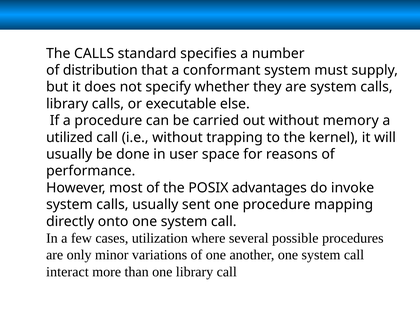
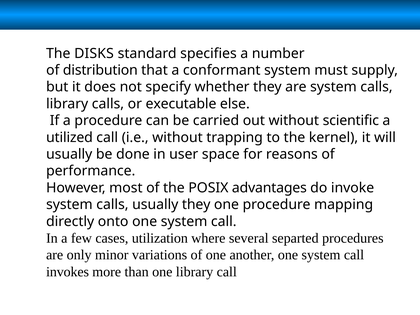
The CALLS: CALLS -> DISKS (94, 53)
memory: memory -> scientific (351, 121)
usually sent: sent -> they (196, 205)
possible: possible -> separted (295, 238)
interact: interact -> invokes (68, 272)
